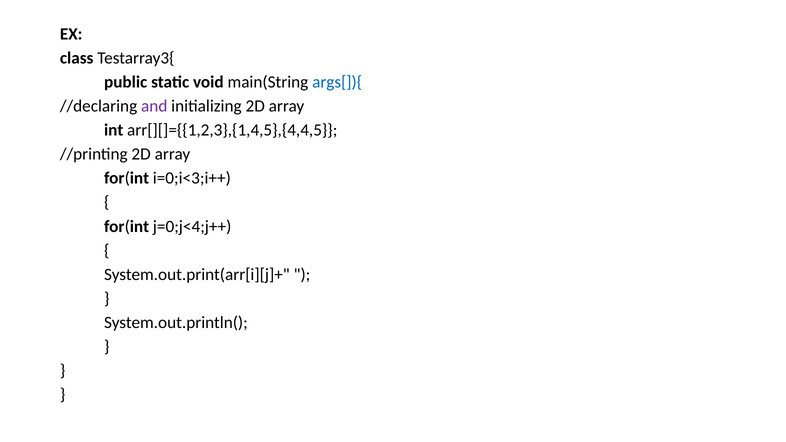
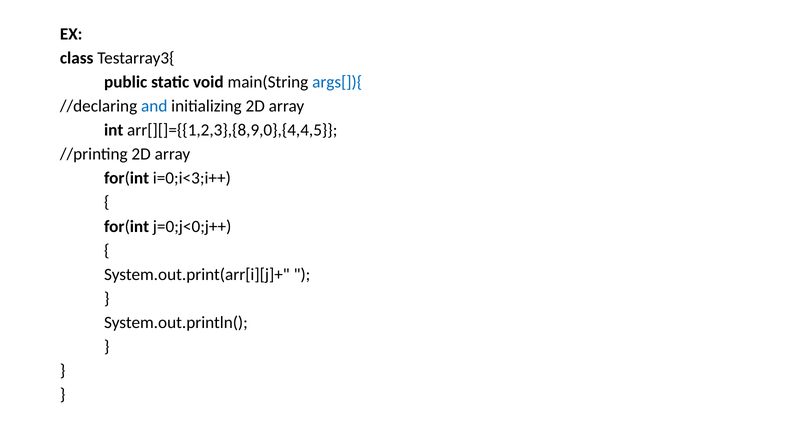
and colour: purple -> blue (154, 106)
arr[][]={{1,2,3},{1,4,5},{4,4,5: arr[][]={{1,2,3},{1,4,5},{4,4,5 -> arr[][]={{1,2,3},{8,9,0},{4,4,5 (232, 130)
j=0;j<4;j++: j=0;j<4;j++ -> j=0;j<0;j++ (192, 226)
